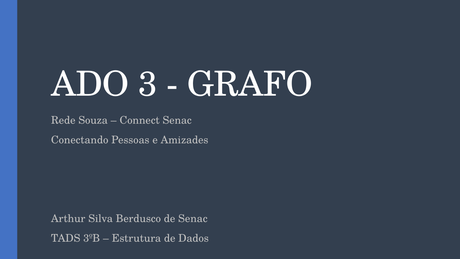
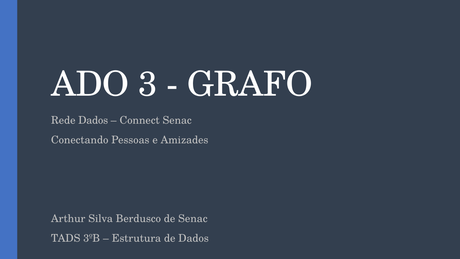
Rede Souza: Souza -> Dados (93, 120)
